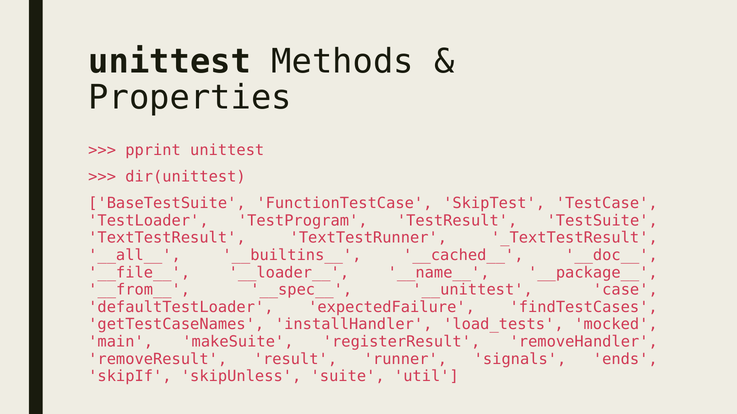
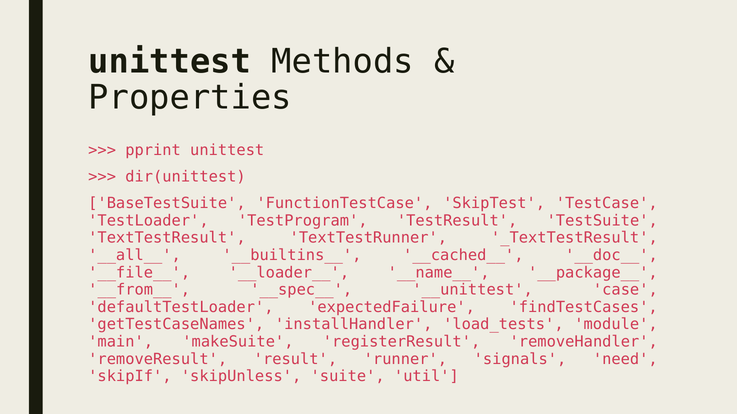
mocked: mocked -> module (616, 325)
ends: ends -> need (625, 360)
